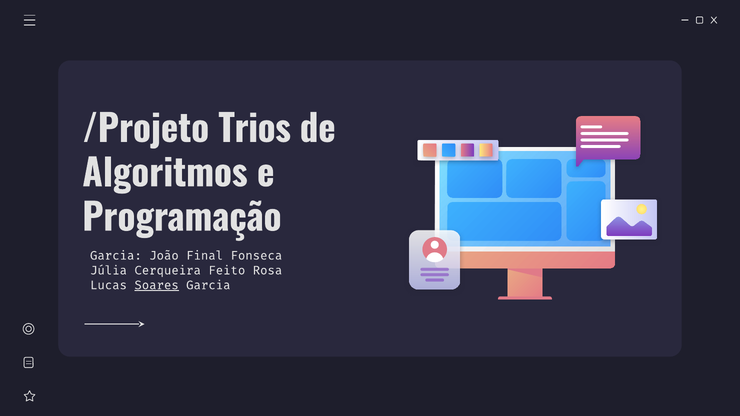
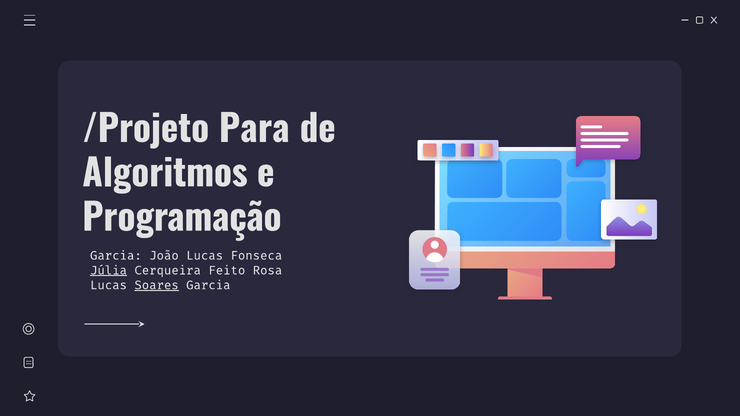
Trios: Trios -> Para (254, 130)
João Final: Final -> Lucas (205, 256)
Júlia underline: none -> present (109, 270)
